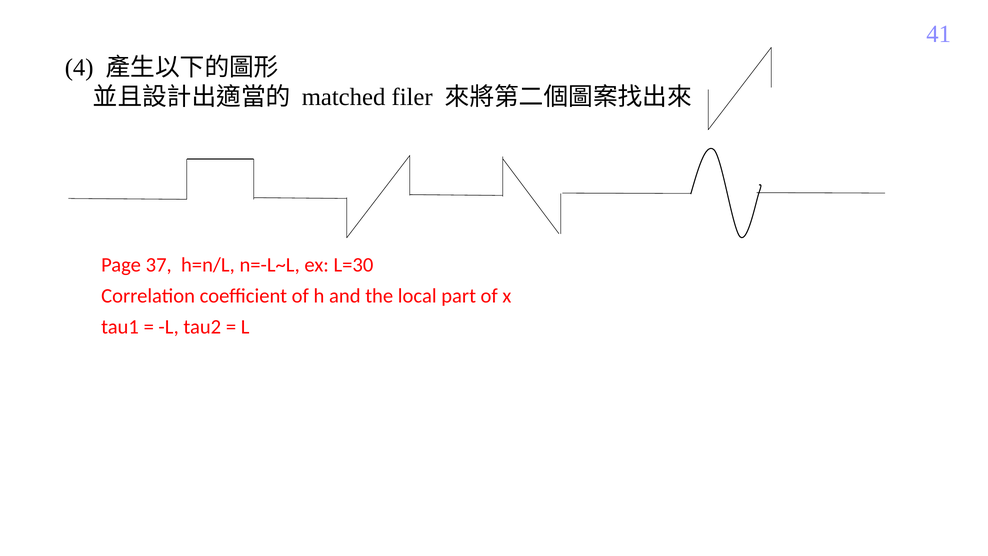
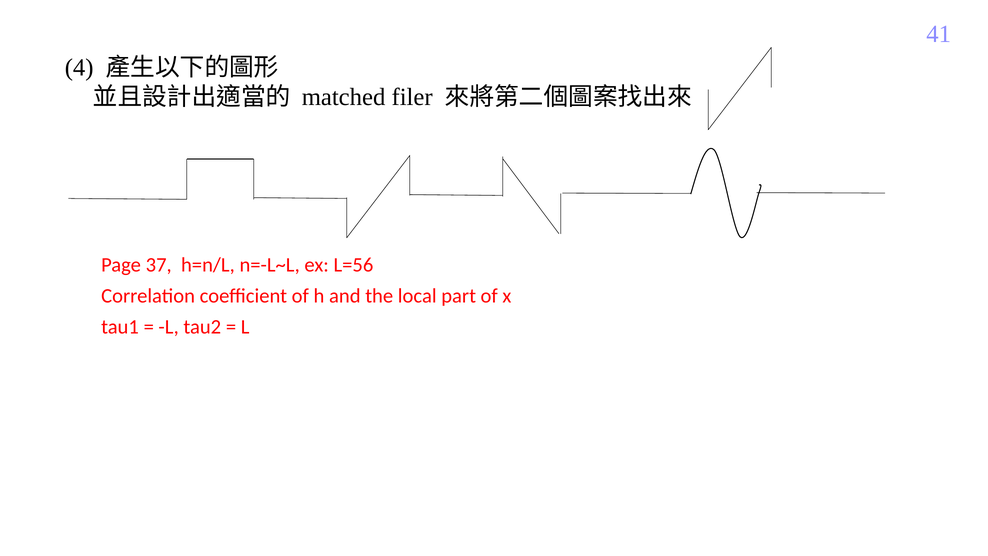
L=30: L=30 -> L=56 (353, 265)
